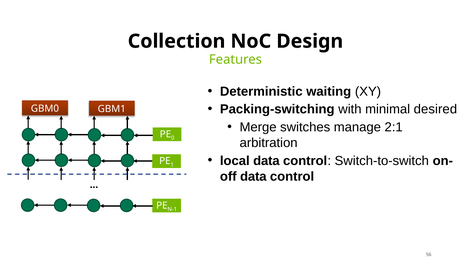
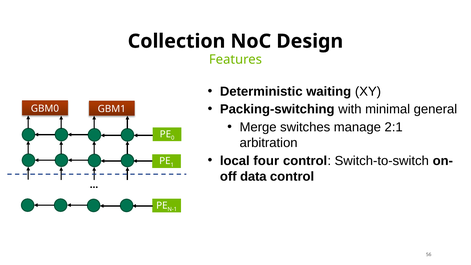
desired: desired -> general (435, 109)
local data: data -> four (266, 161)
